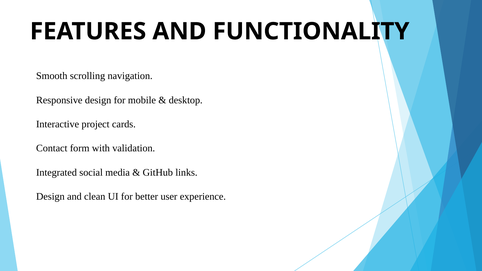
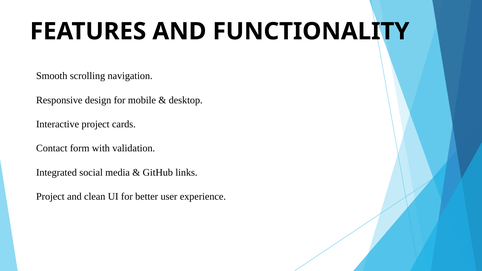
Design: Design -> Project (50, 197)
